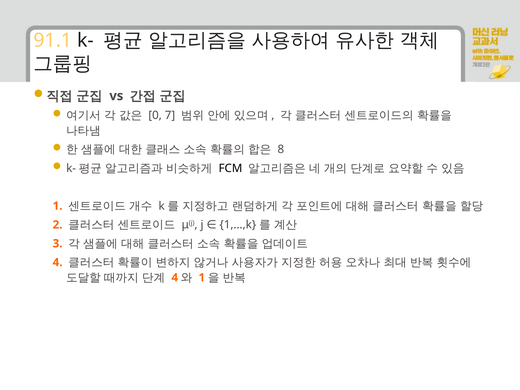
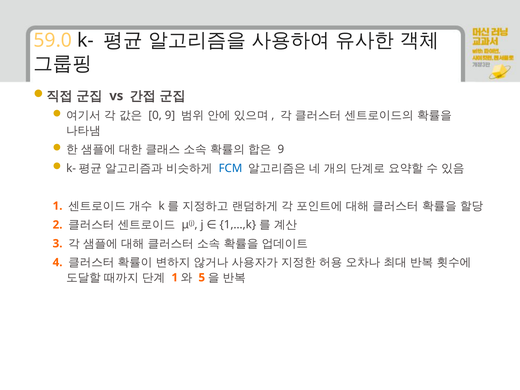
91.1: 91.1 -> 59.0 (53, 40)
0 7: 7 -> 9 (170, 115)
8: 8 -> 9 (281, 149)
FCM colour: black -> blue (230, 168)
4: 4 -> 1 (175, 278)
1: 1 -> 5 (202, 278)
